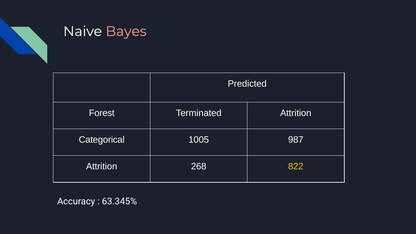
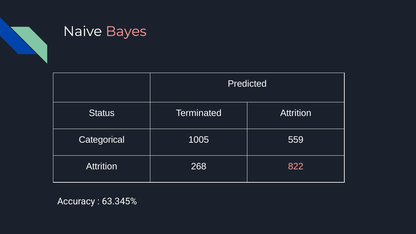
Forest: Forest -> Status (102, 113)
987: 987 -> 559 (296, 140)
822 colour: yellow -> pink (296, 167)
